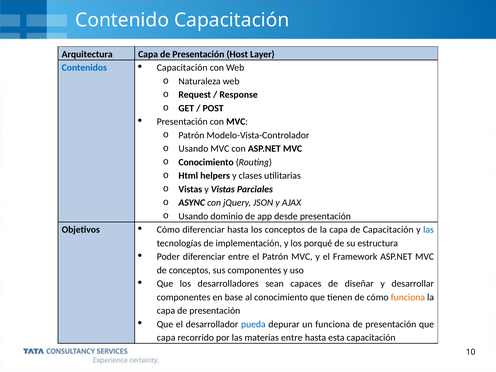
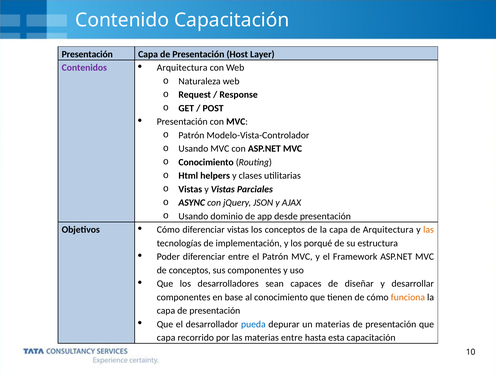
Arquitectura: Arquitectura -> Presentación (87, 54)
Contenidos colour: blue -> purple (84, 68)
Capacitación: Capacitación -> Arquitectura (182, 68)
diferenciar hasta: hasta -> vistas (238, 230)
de Capacitación: Capacitación -> Arquitectura (388, 230)
las colour: blue -> orange (429, 230)
un funciona: funciona -> materias (333, 324)
